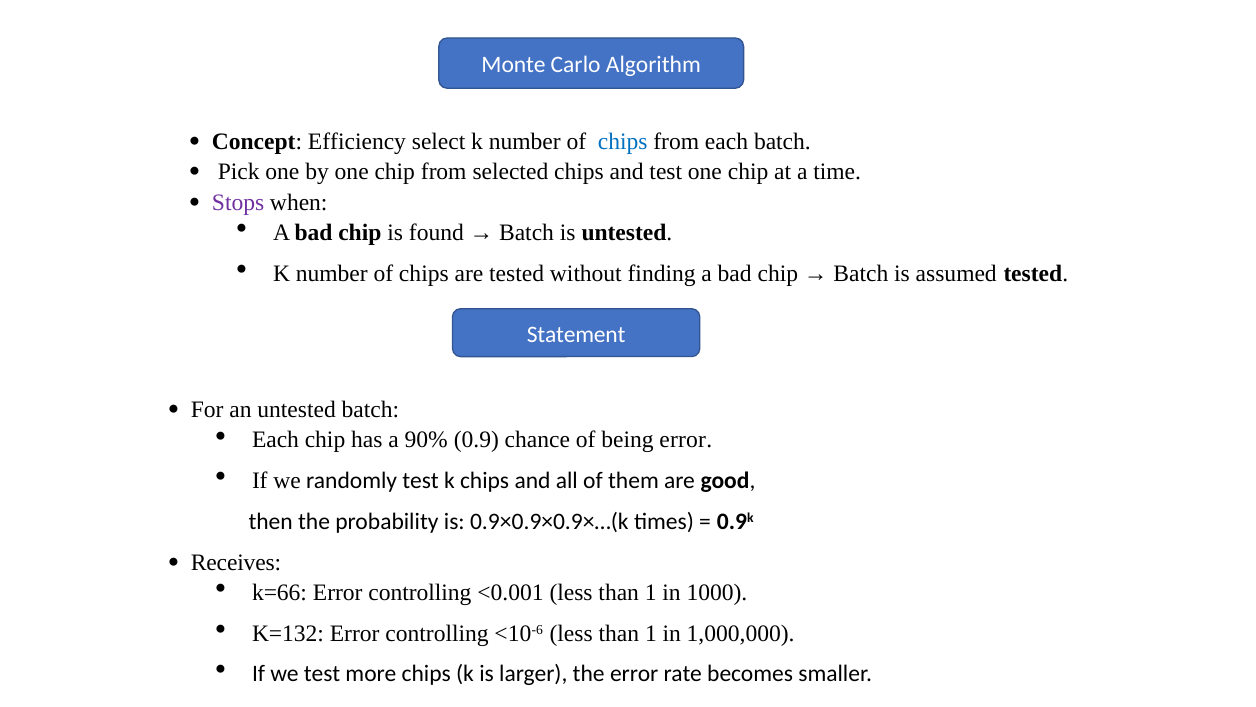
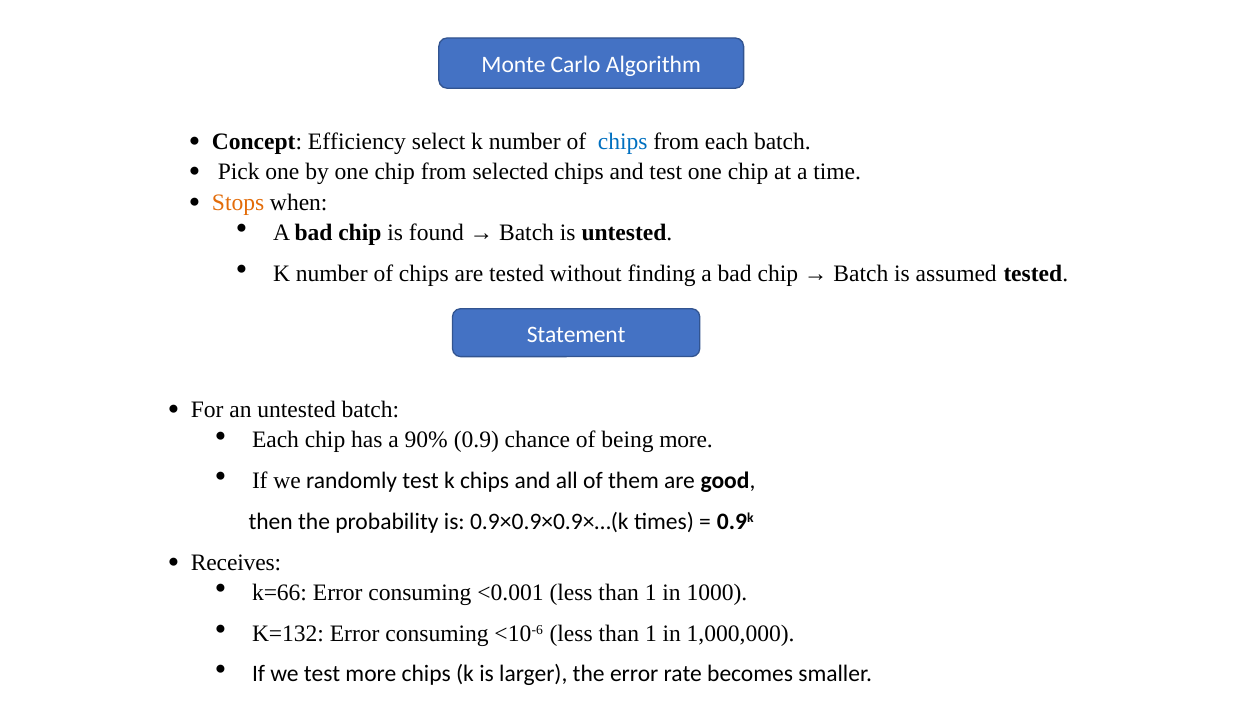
Stops colour: purple -> orange (238, 202)
being error: error -> more (686, 440)
k=66 Error controlling: controlling -> consuming (420, 592)
K=132 Error controlling: controlling -> consuming (437, 633)
